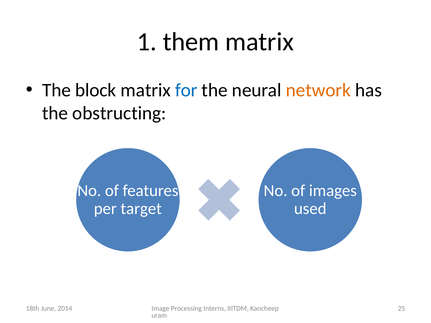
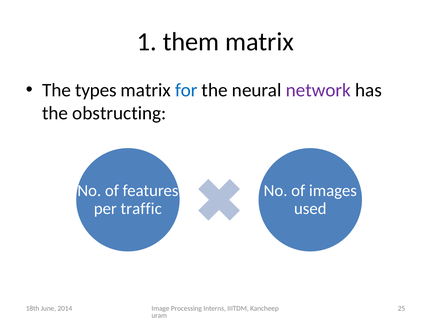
block: block -> types (96, 90)
network colour: orange -> purple (318, 90)
target: target -> traffic (141, 209)
